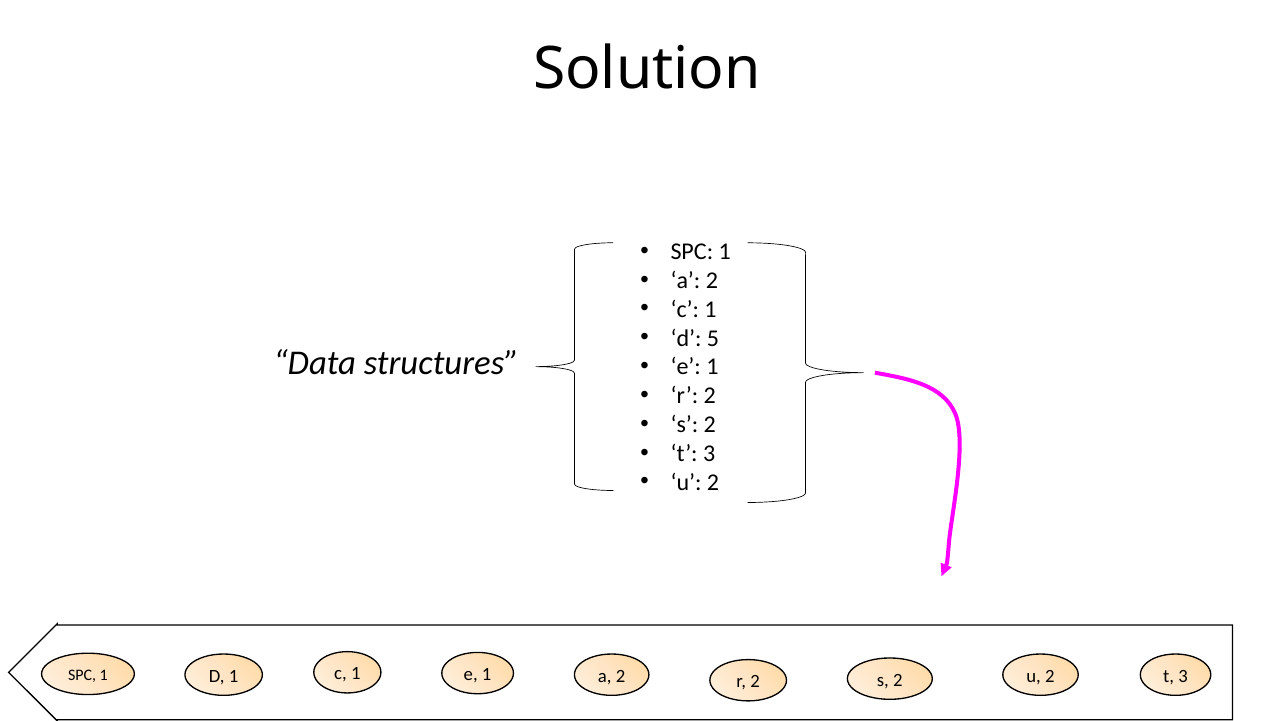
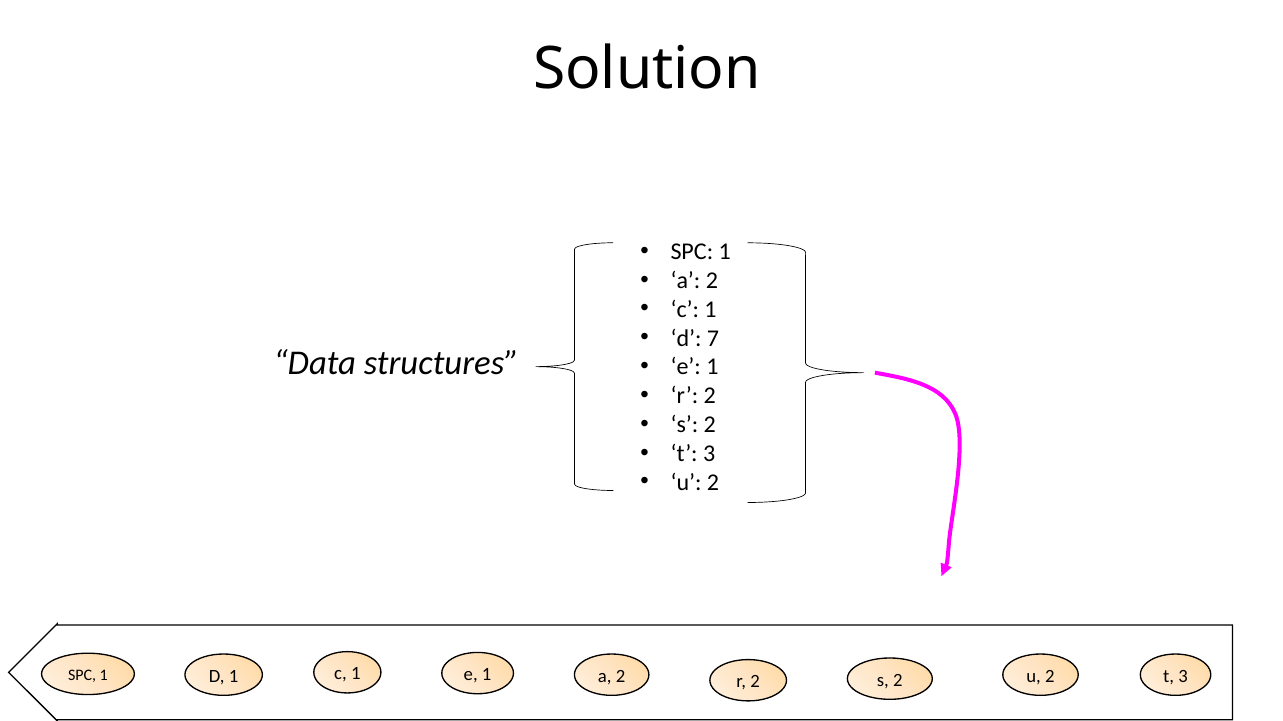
5: 5 -> 7 (713, 338)
